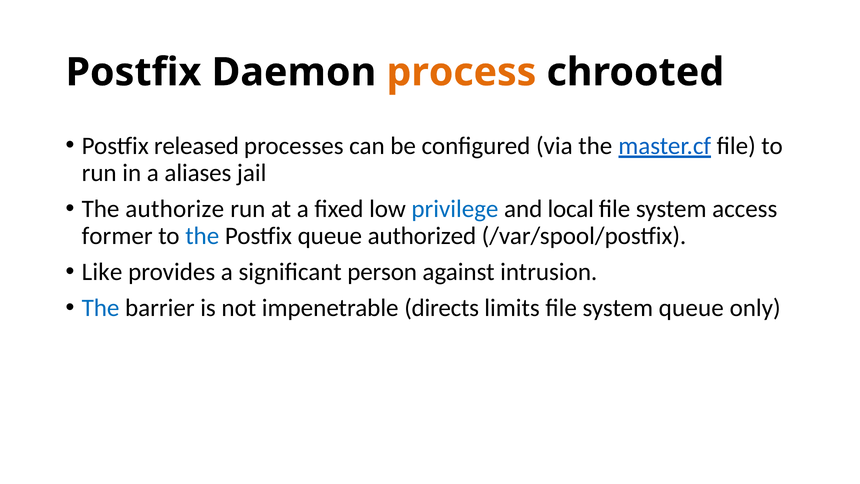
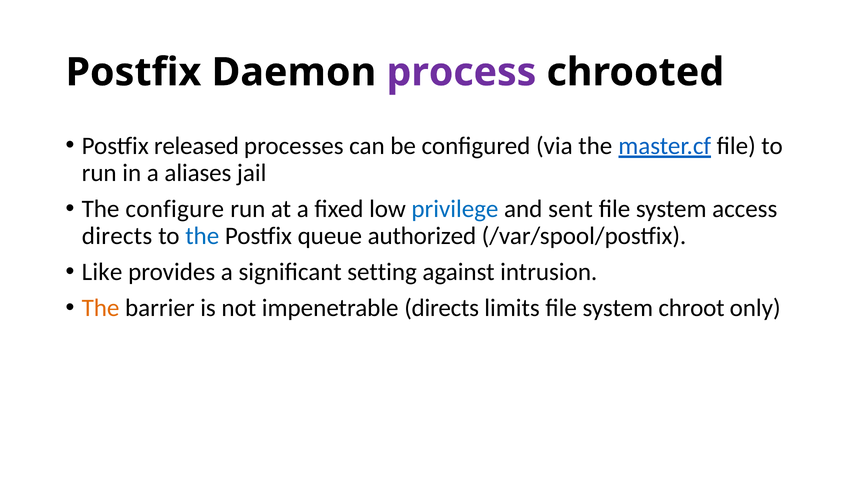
process colour: orange -> purple (461, 72)
authorize: authorize -> configure (175, 209)
local: local -> sent (570, 209)
former: former -> directs (117, 236)
person: person -> setting (382, 272)
The colour: blue -> orange (101, 308)
system queue: queue -> chroot (691, 308)
